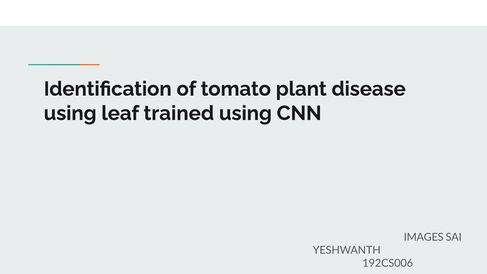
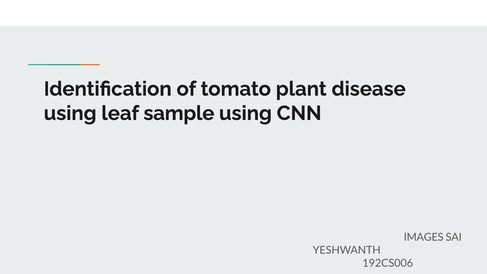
trained: trained -> sample (179, 113)
